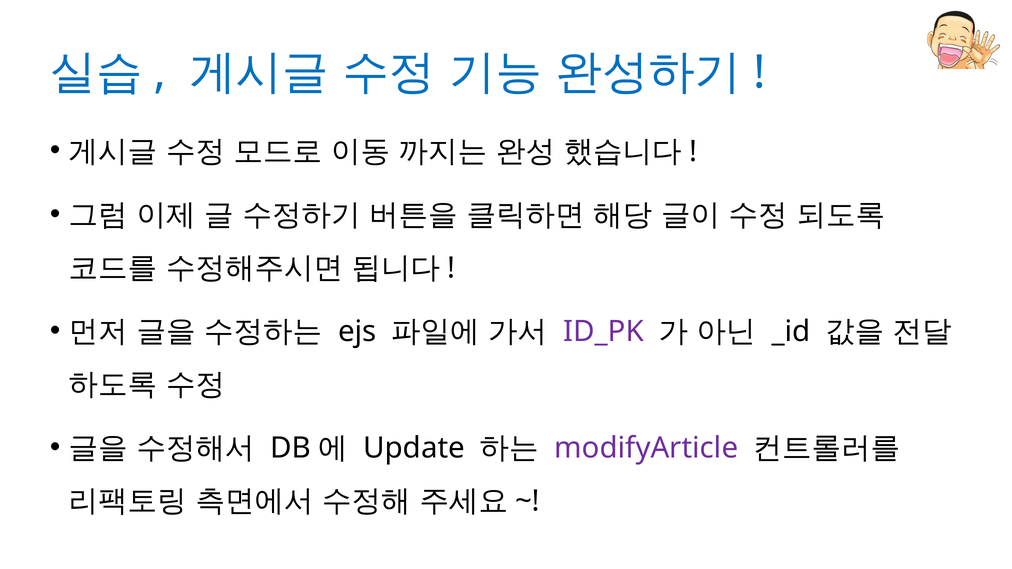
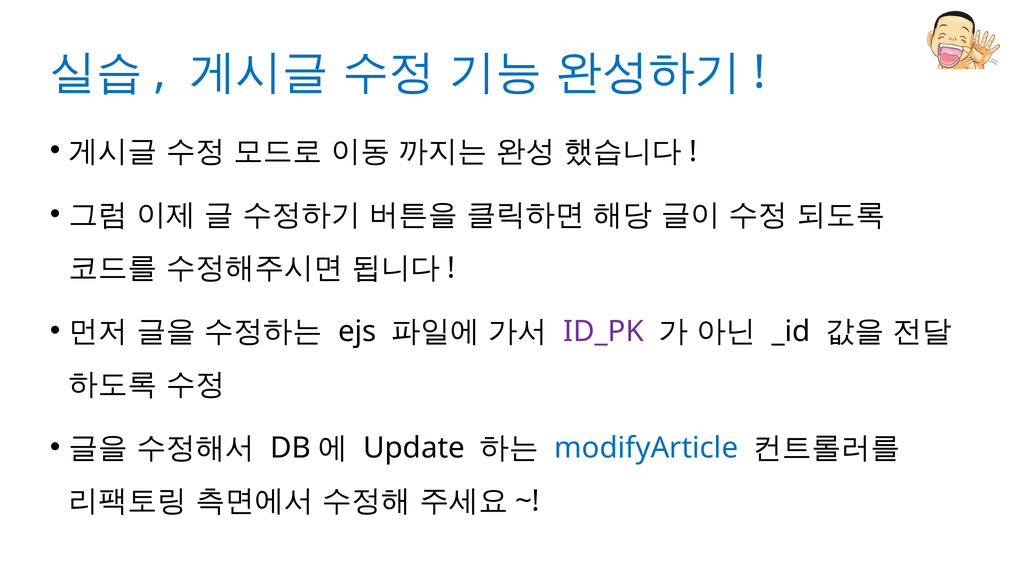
modifyArticle colour: purple -> blue (646, 448)
